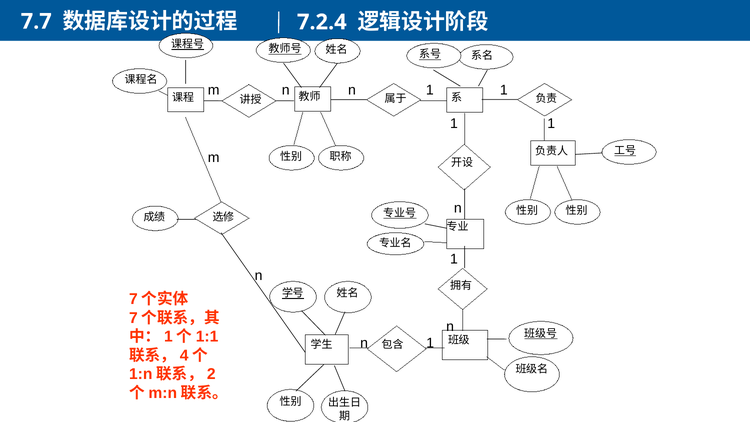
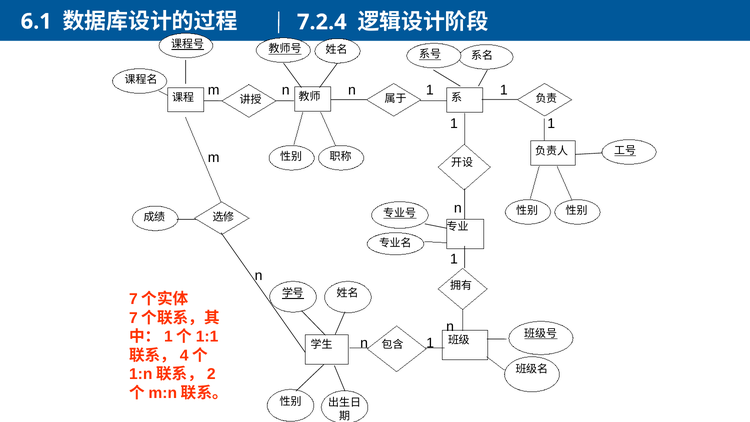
7.7: 7.7 -> 6.1 (36, 21)
